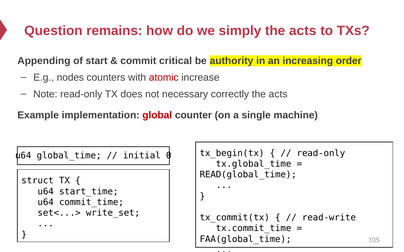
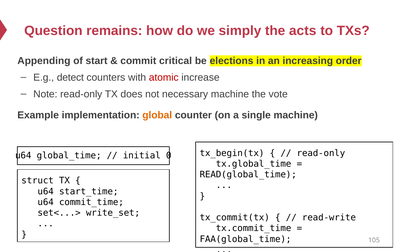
authority: authority -> elections (232, 61)
nodes: nodes -> detect (70, 78)
necessary correctly: correctly -> machine (230, 94)
acts: acts -> vote (278, 94)
global colour: red -> orange (157, 115)
